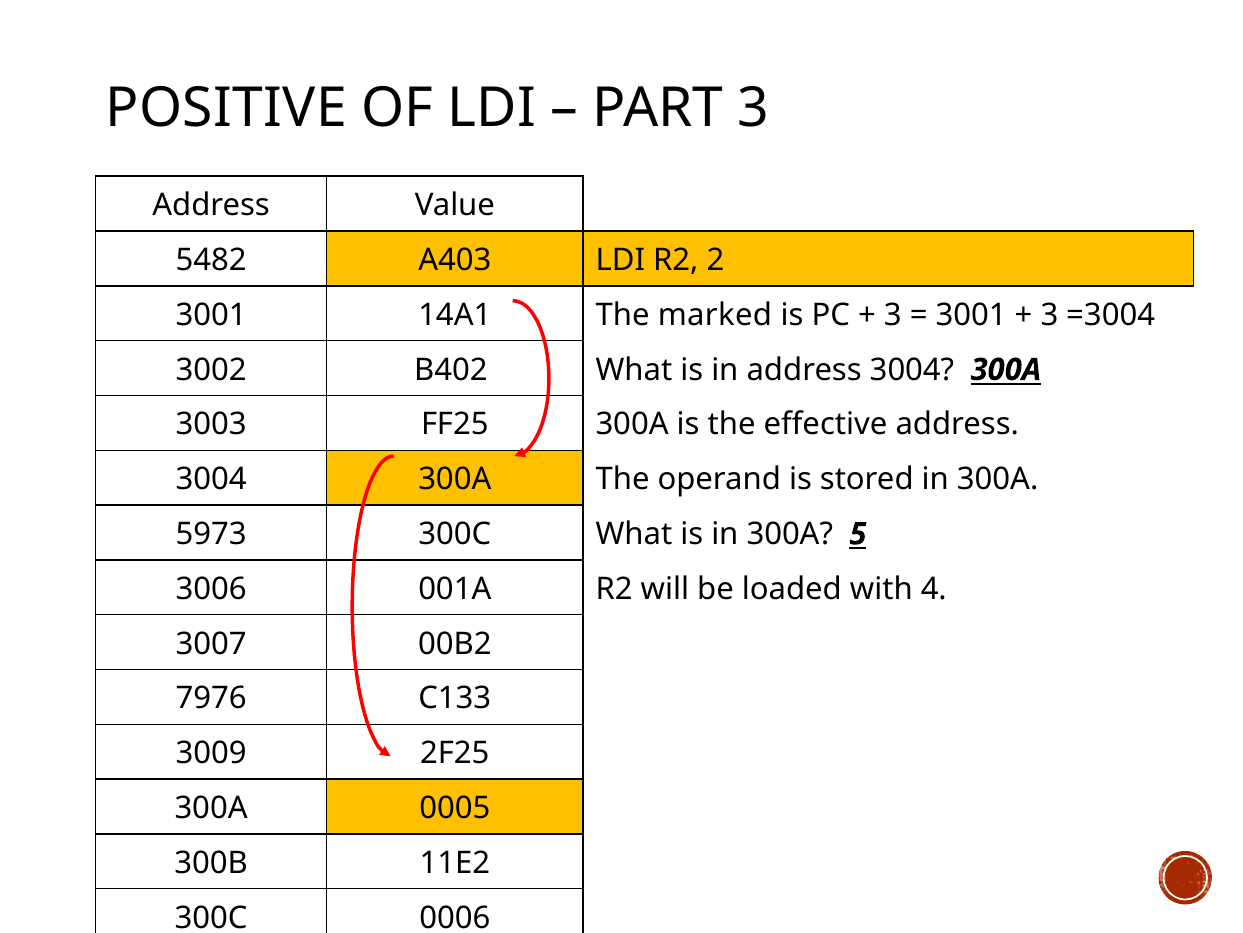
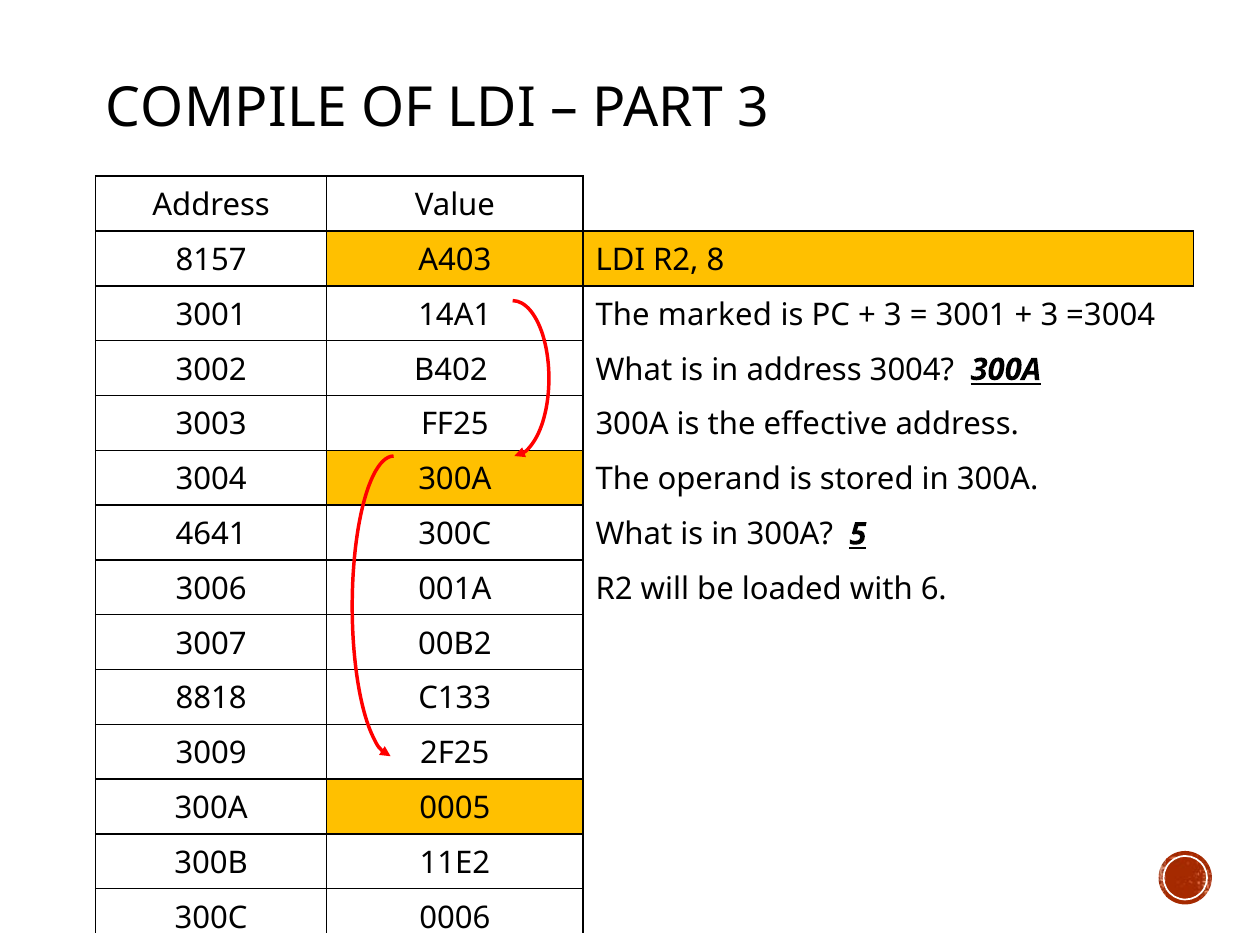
POSITIVE: POSITIVE -> COMPILE (226, 108)
5482: 5482 -> 8157 (211, 260)
2: 2 -> 8 (715, 260)
5973: 5973 -> 4641 (211, 534)
4: 4 -> 6 (934, 588)
7976: 7976 -> 8818 (211, 698)
